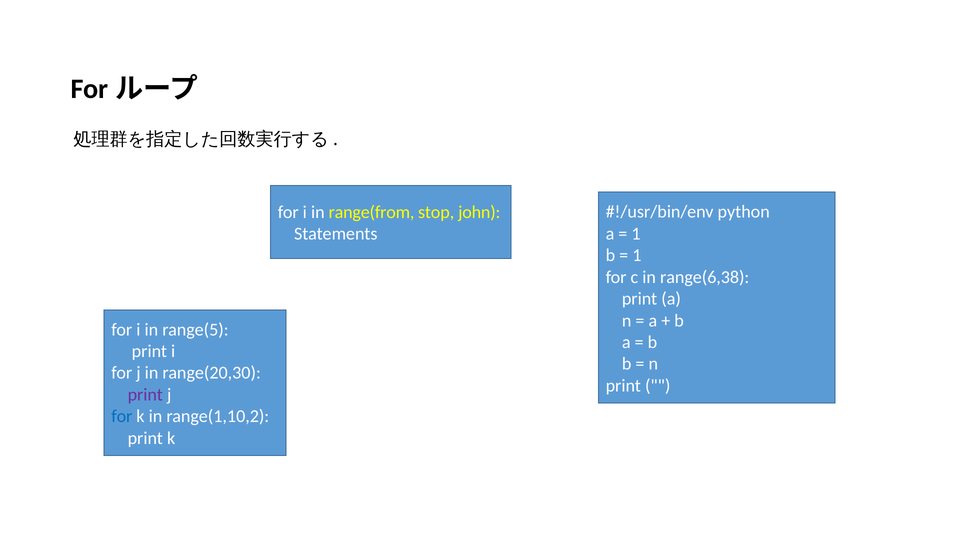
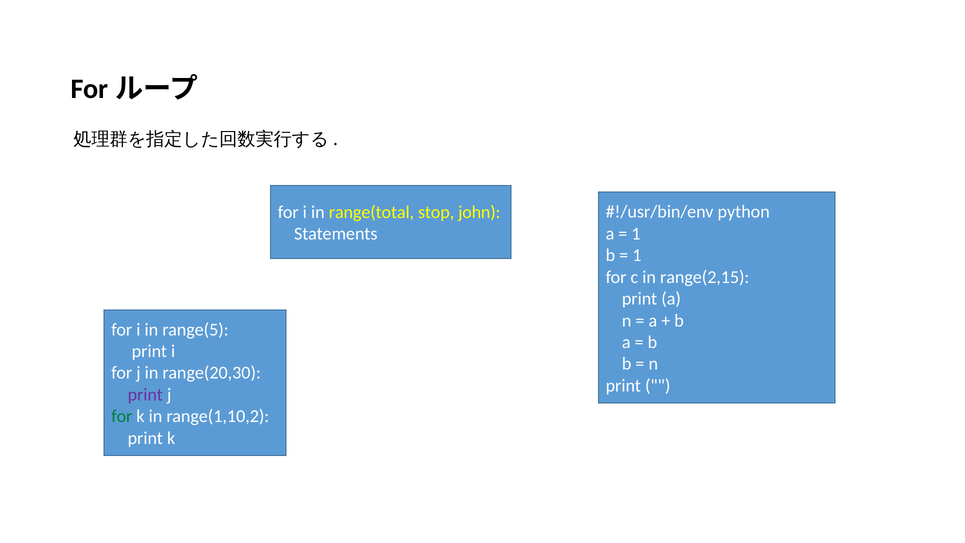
range(from: range(from -> range(total (371, 212)
range(6,38: range(6,38 -> range(2,15 (705, 277)
for colour: blue -> green (122, 416)
